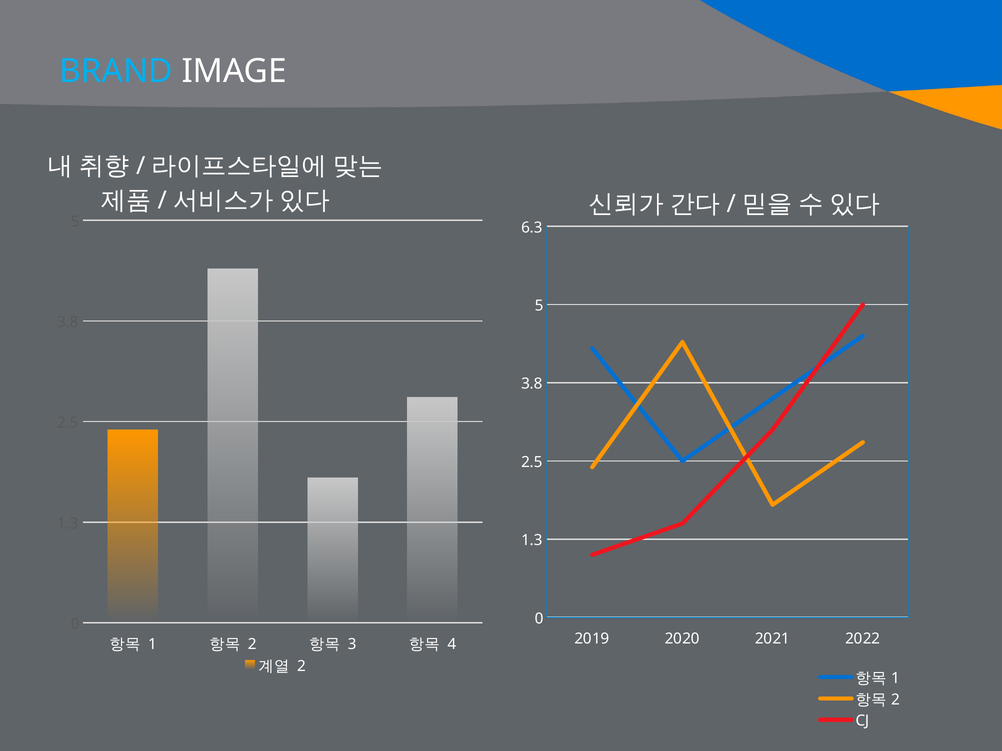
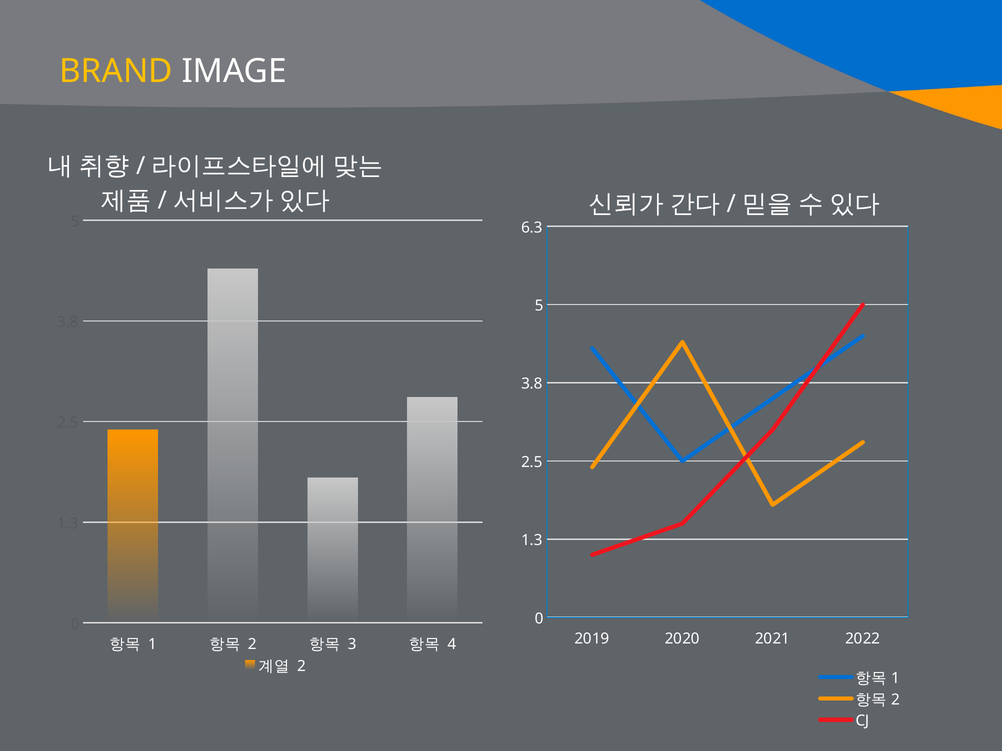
BRAND colour: light blue -> yellow (116, 71)
